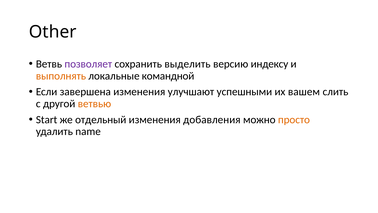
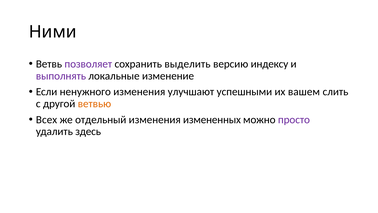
Other: Other -> Ними (53, 32)
выполнять colour: orange -> purple (61, 76)
командной: командной -> изменение (168, 76)
завершена: завершена -> ненужного (85, 92)
Start: Start -> Всех (47, 119)
добавления: добавления -> измененных (212, 119)
просто colour: orange -> purple (294, 119)
name: name -> здесь (88, 131)
